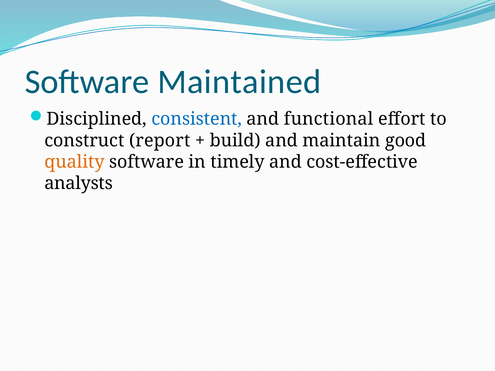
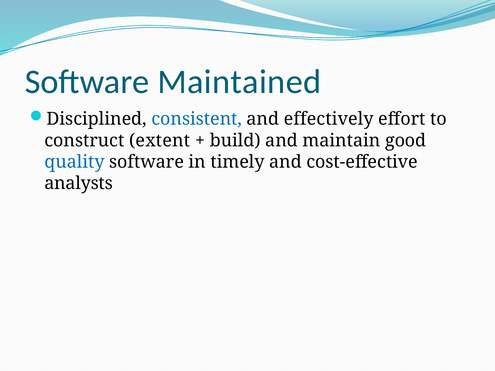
functional: functional -> effectively (329, 119)
report: report -> extent (160, 141)
quality colour: orange -> blue (74, 162)
